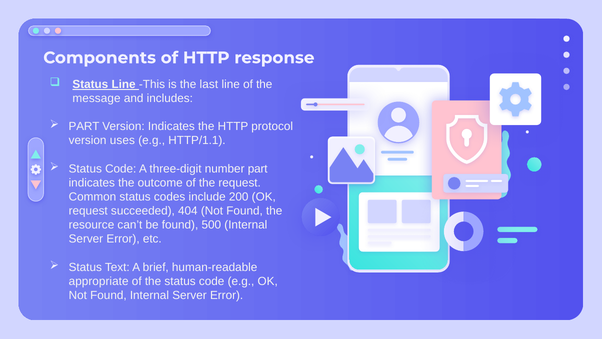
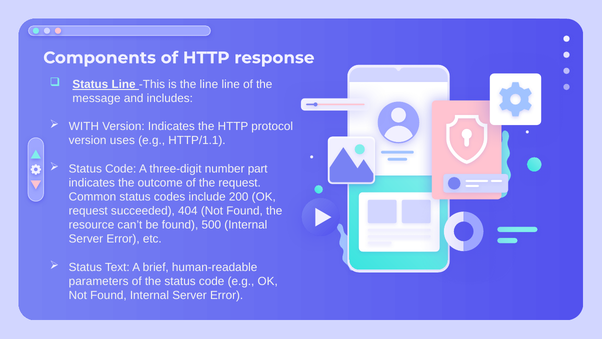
the last: last -> line (209, 84)
PART: PART -> WITH (84, 126)
appropriate: appropriate -> parameters (99, 281)
